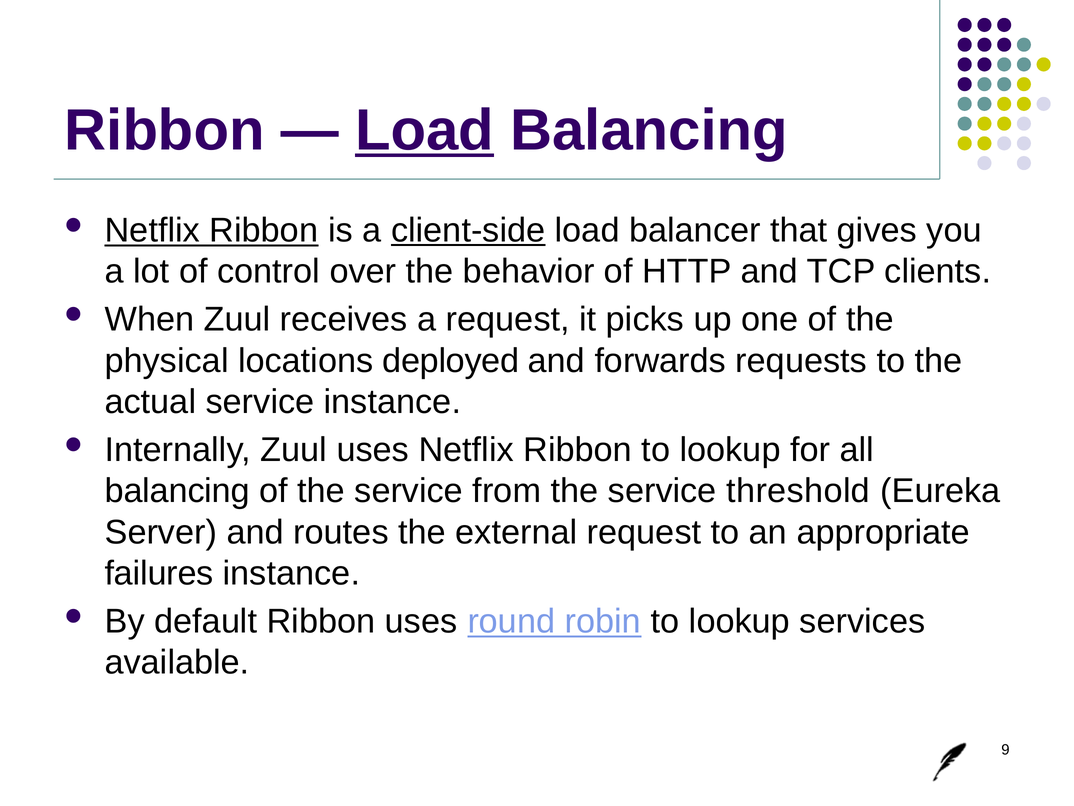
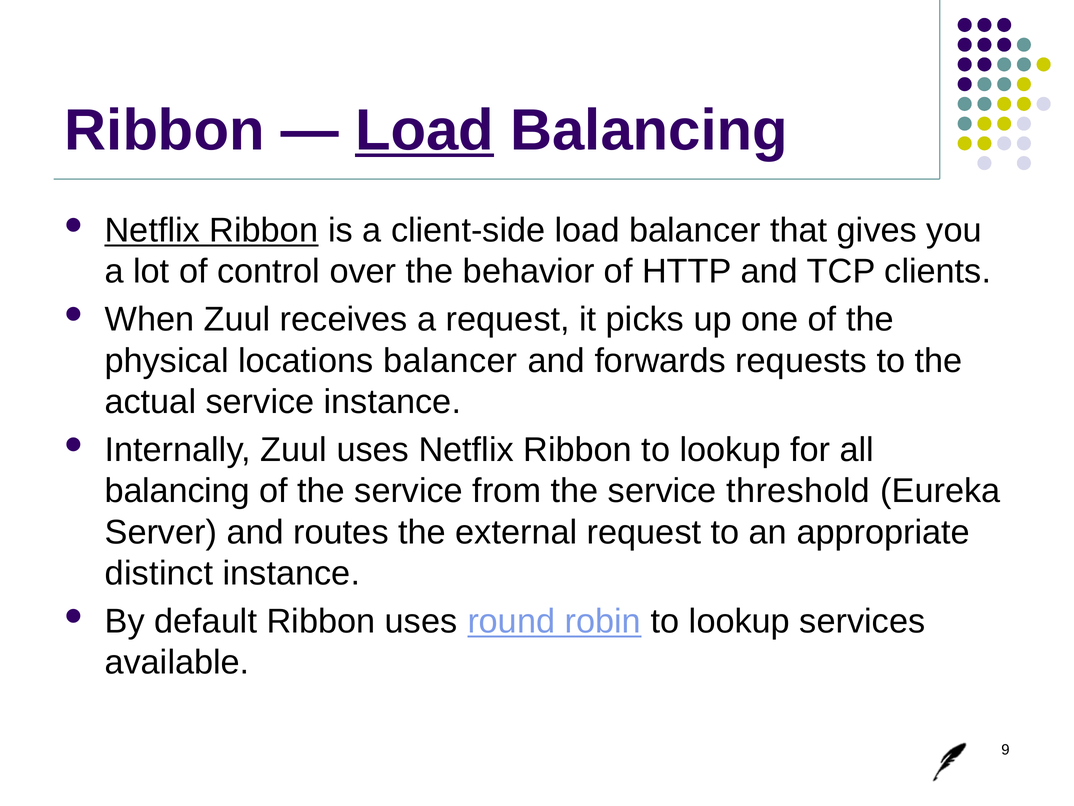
client-side underline: present -> none (468, 230)
locations deployed: deployed -> balancer (450, 361)
failures: failures -> distinct (159, 573)
